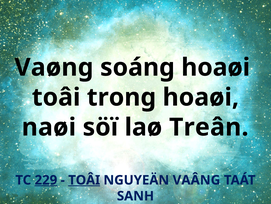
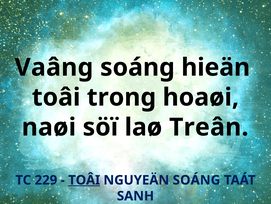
Vaøng: Vaøng -> Vaâng (54, 67)
soáng hoaøi: hoaøi -> hieän (216, 67)
229 underline: present -> none (46, 180)
NGUYEÄN VAÂNG: VAÂNG -> SOÁNG (196, 180)
